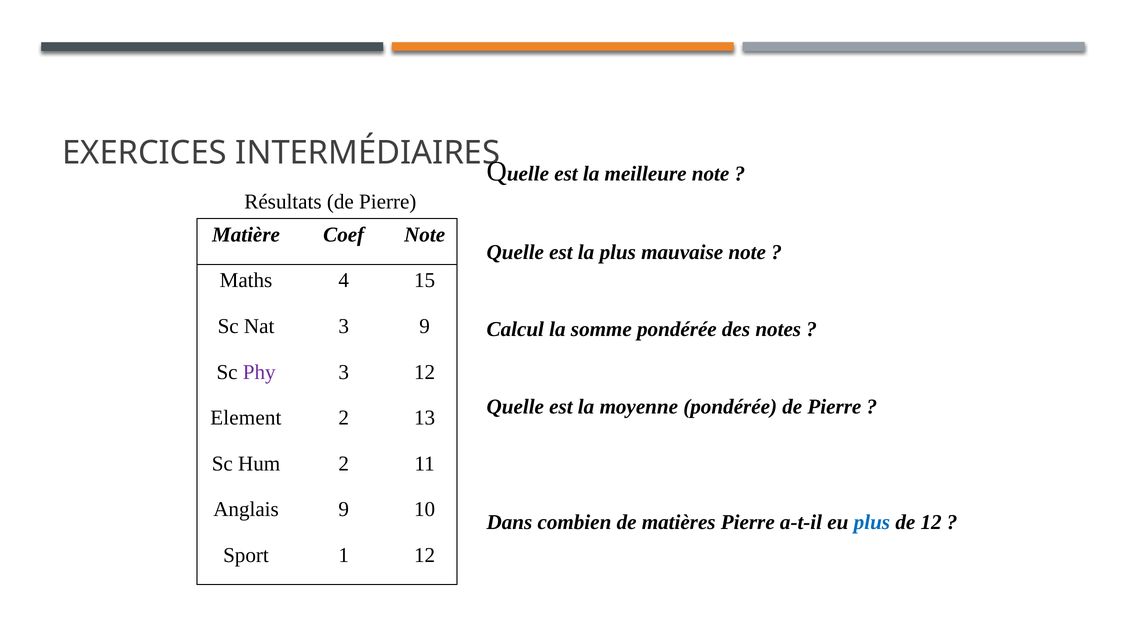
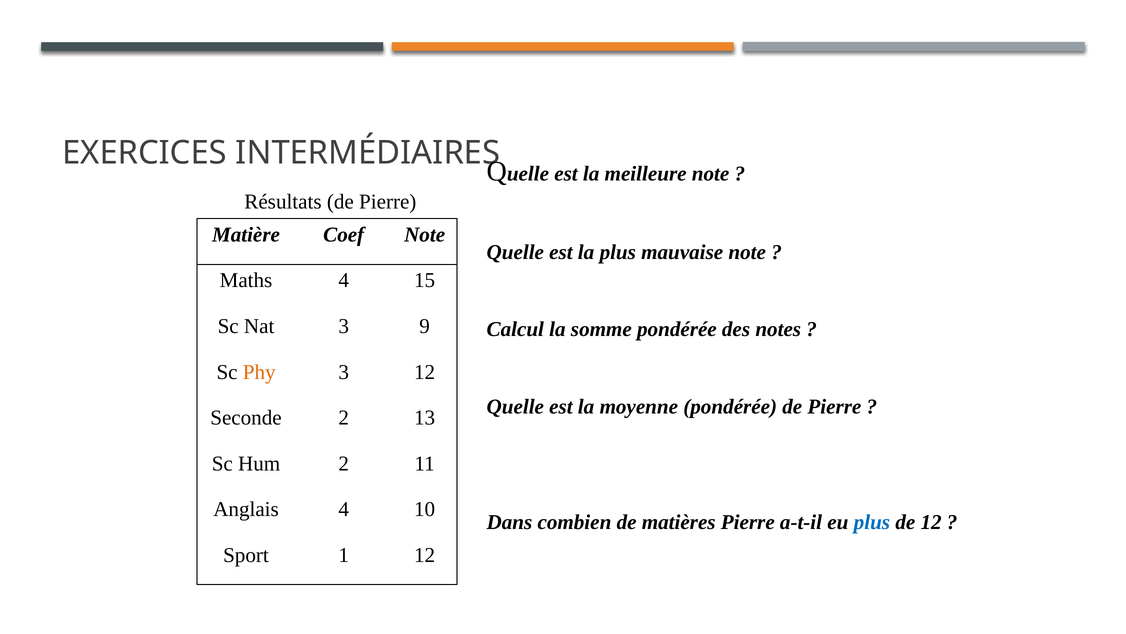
Phy colour: purple -> orange (259, 372)
Element: Element -> Seconde (246, 417)
Anglais 9: 9 -> 4 (344, 509)
